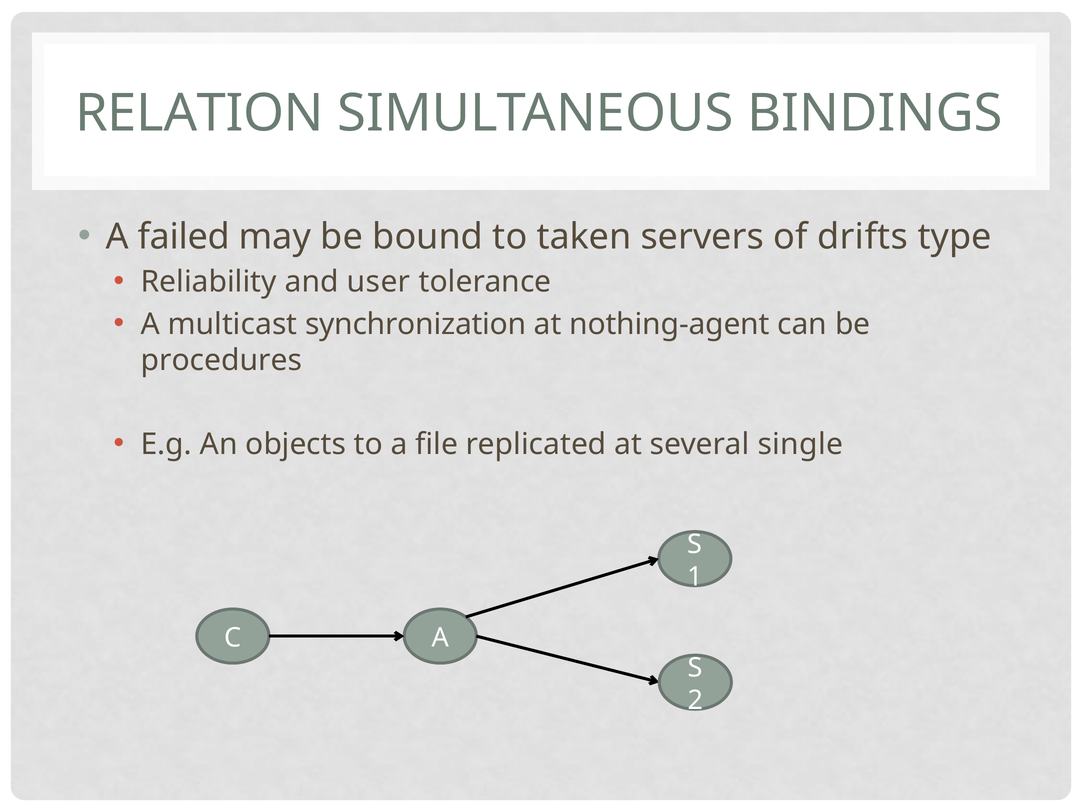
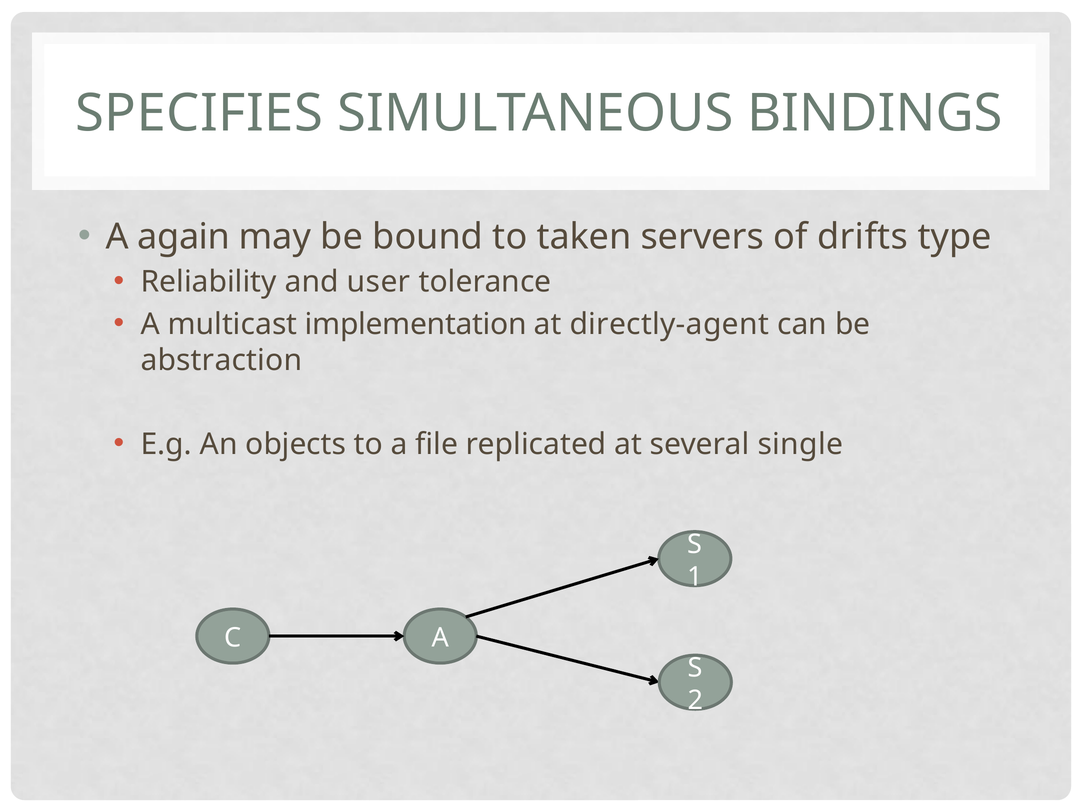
RELATION: RELATION -> SPECIFIES (199, 113)
failed: failed -> again (184, 237)
synchronization: synchronization -> implementation (416, 324)
nothing-agent: nothing-agent -> directly-agent (669, 324)
procedures: procedures -> abstraction (221, 360)
